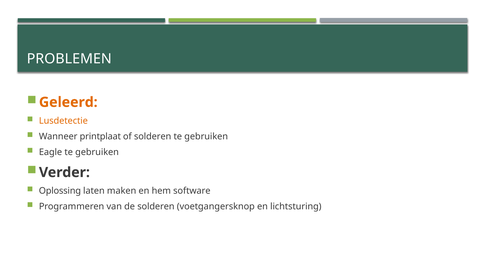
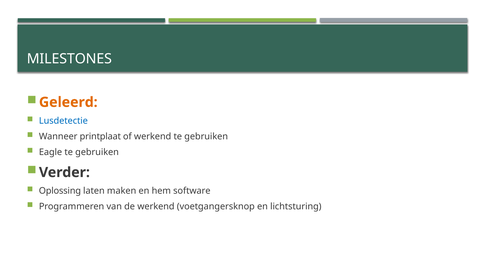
PROBLEMEN: PROBLEMEN -> MILESTONES (69, 59)
Lusdetectie colour: orange -> blue (63, 121)
of solderen: solderen -> werkend (153, 136)
de solderen: solderen -> werkend (156, 206)
